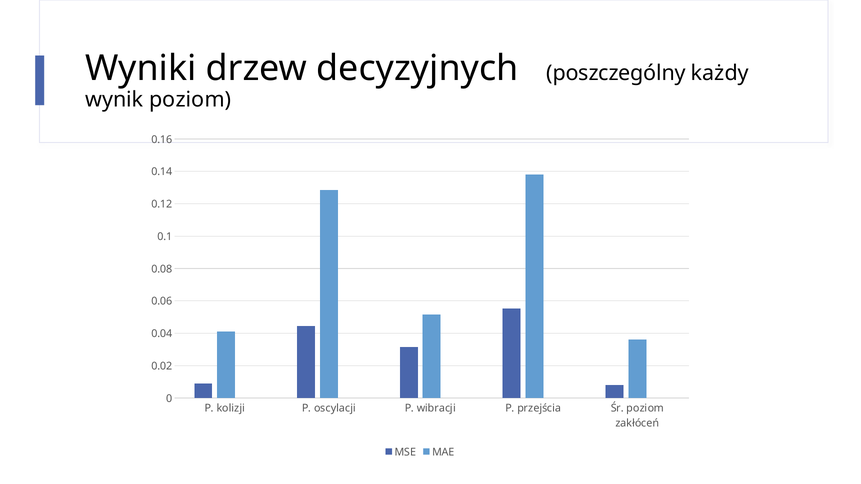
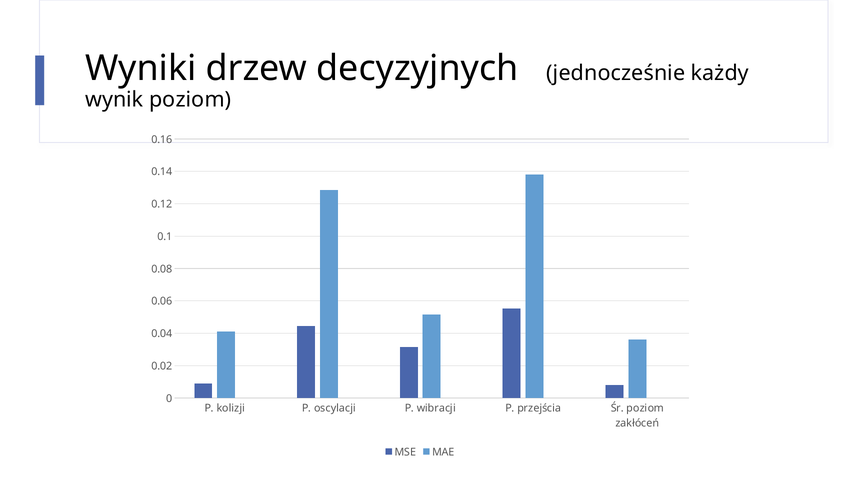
poszczególny: poszczególny -> jednocześnie (616, 73)
